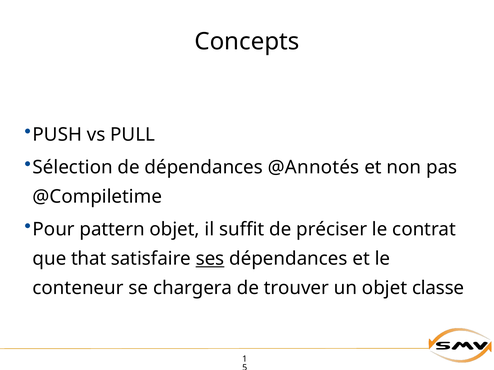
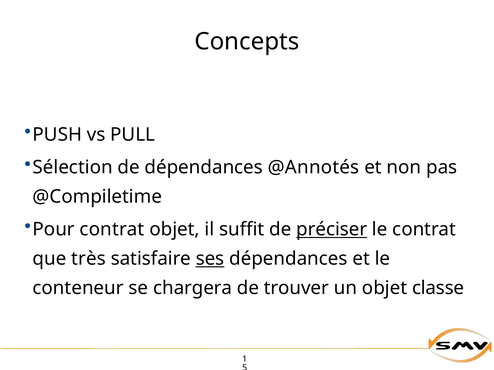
Pour pattern: pattern -> contrat (112, 230)
préciser underline: none -> present (332, 230)
that: that -> très (88, 259)
